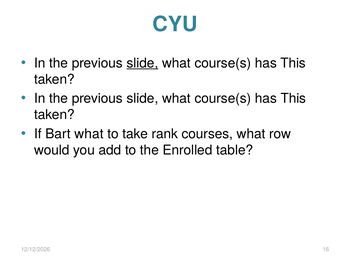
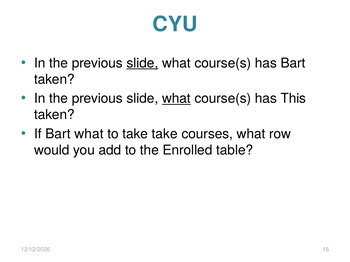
This: This -> Bart (293, 63)
what underline: none -> present (176, 99)
take rank: rank -> take (165, 134)
